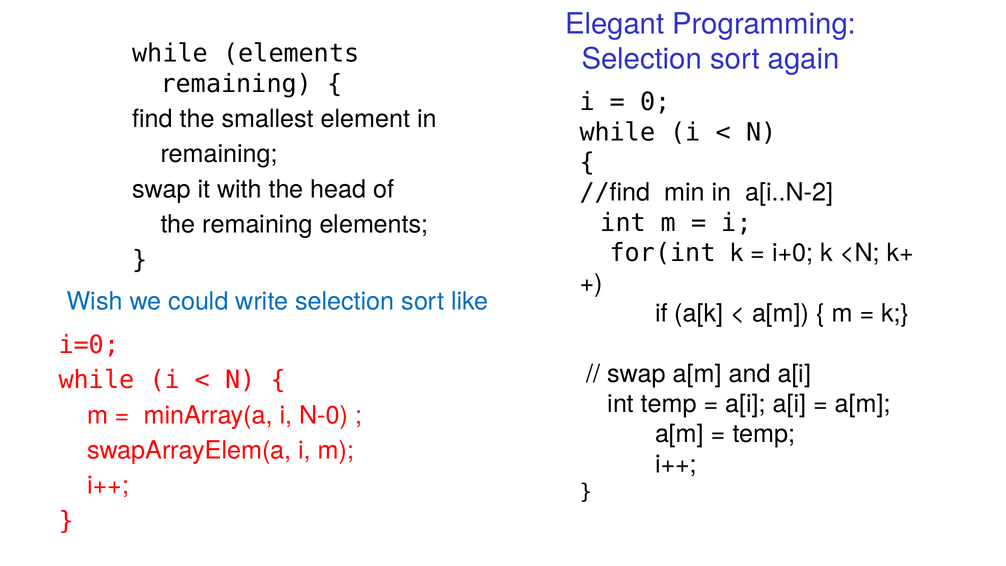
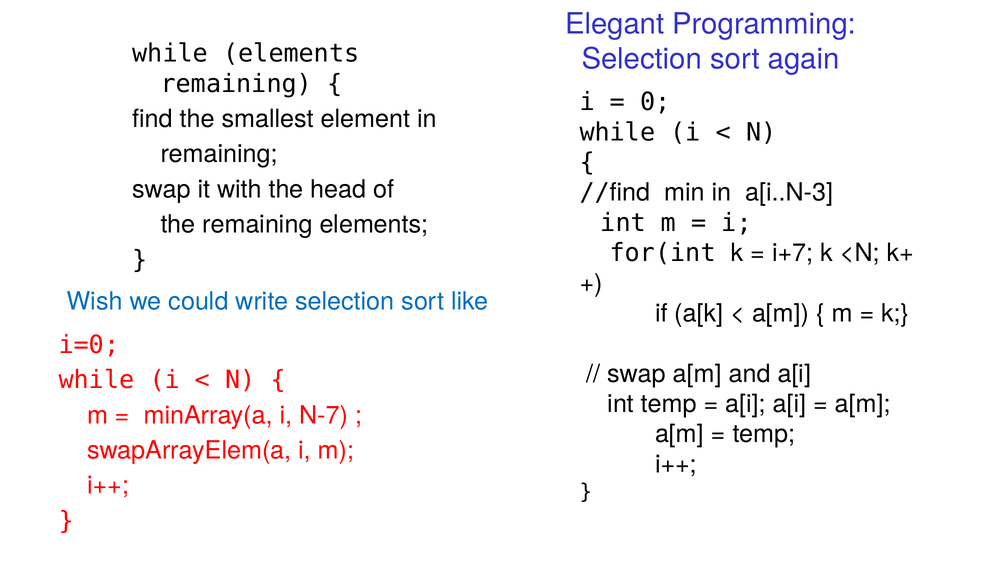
a[i..N-2: a[i..N-2 -> a[i..N-3 (789, 193)
i+0: i+0 -> i+7 (793, 253)
N-0: N-0 -> N-7 (324, 415)
